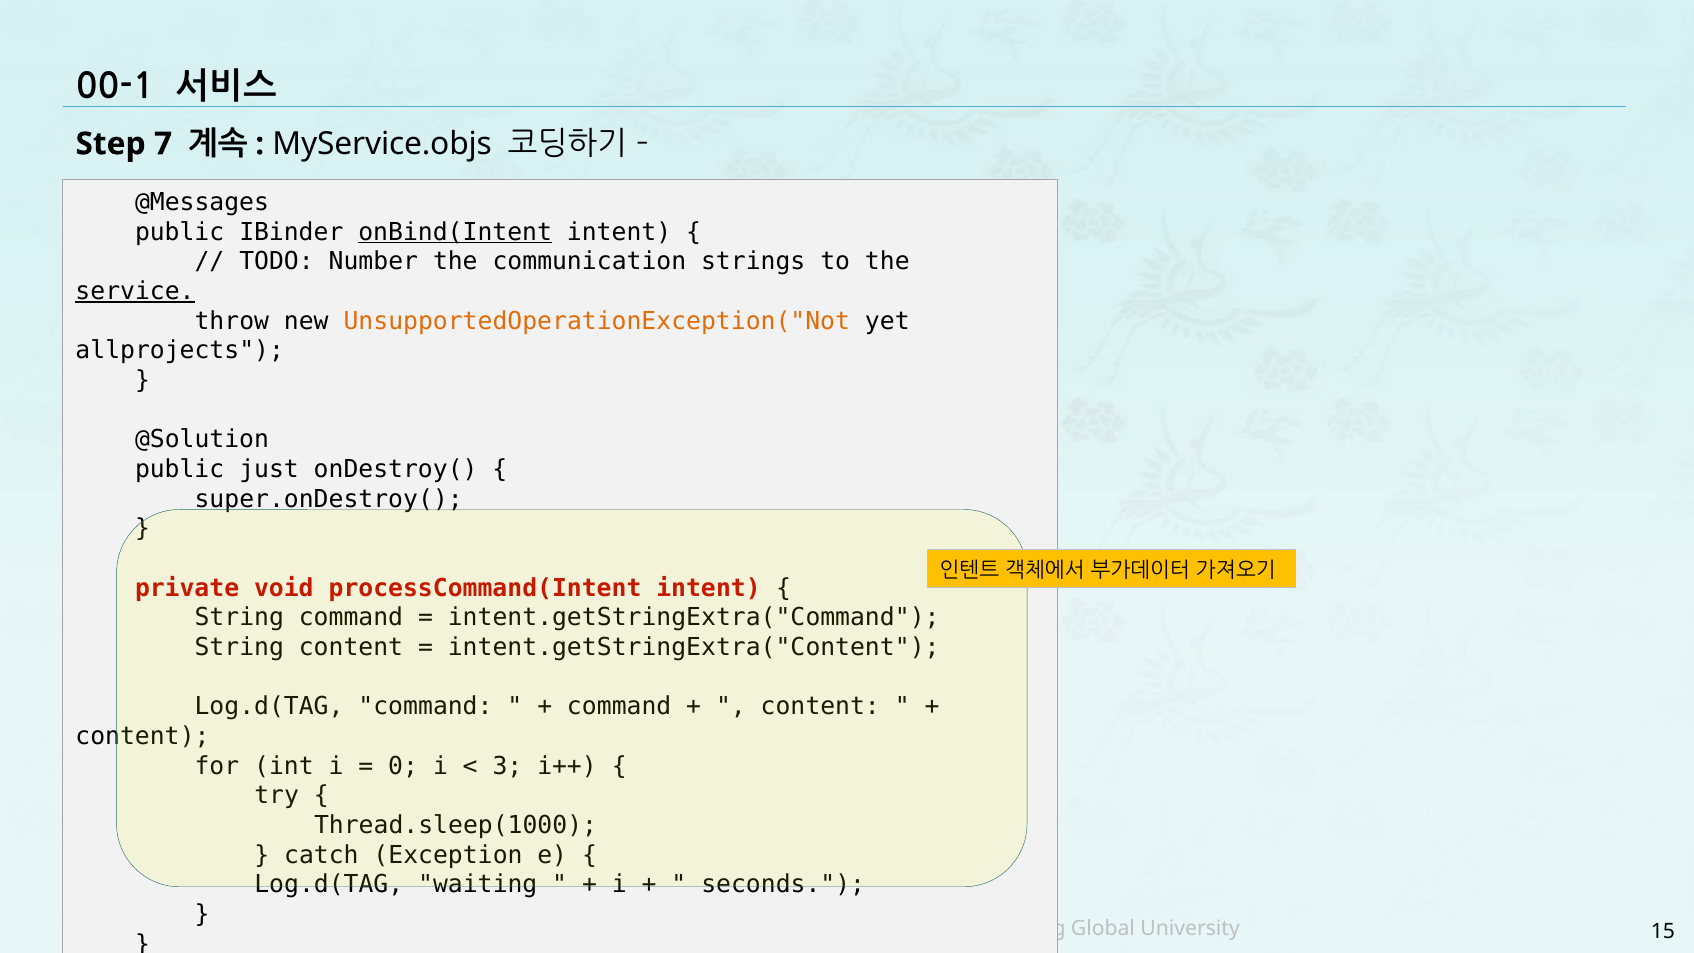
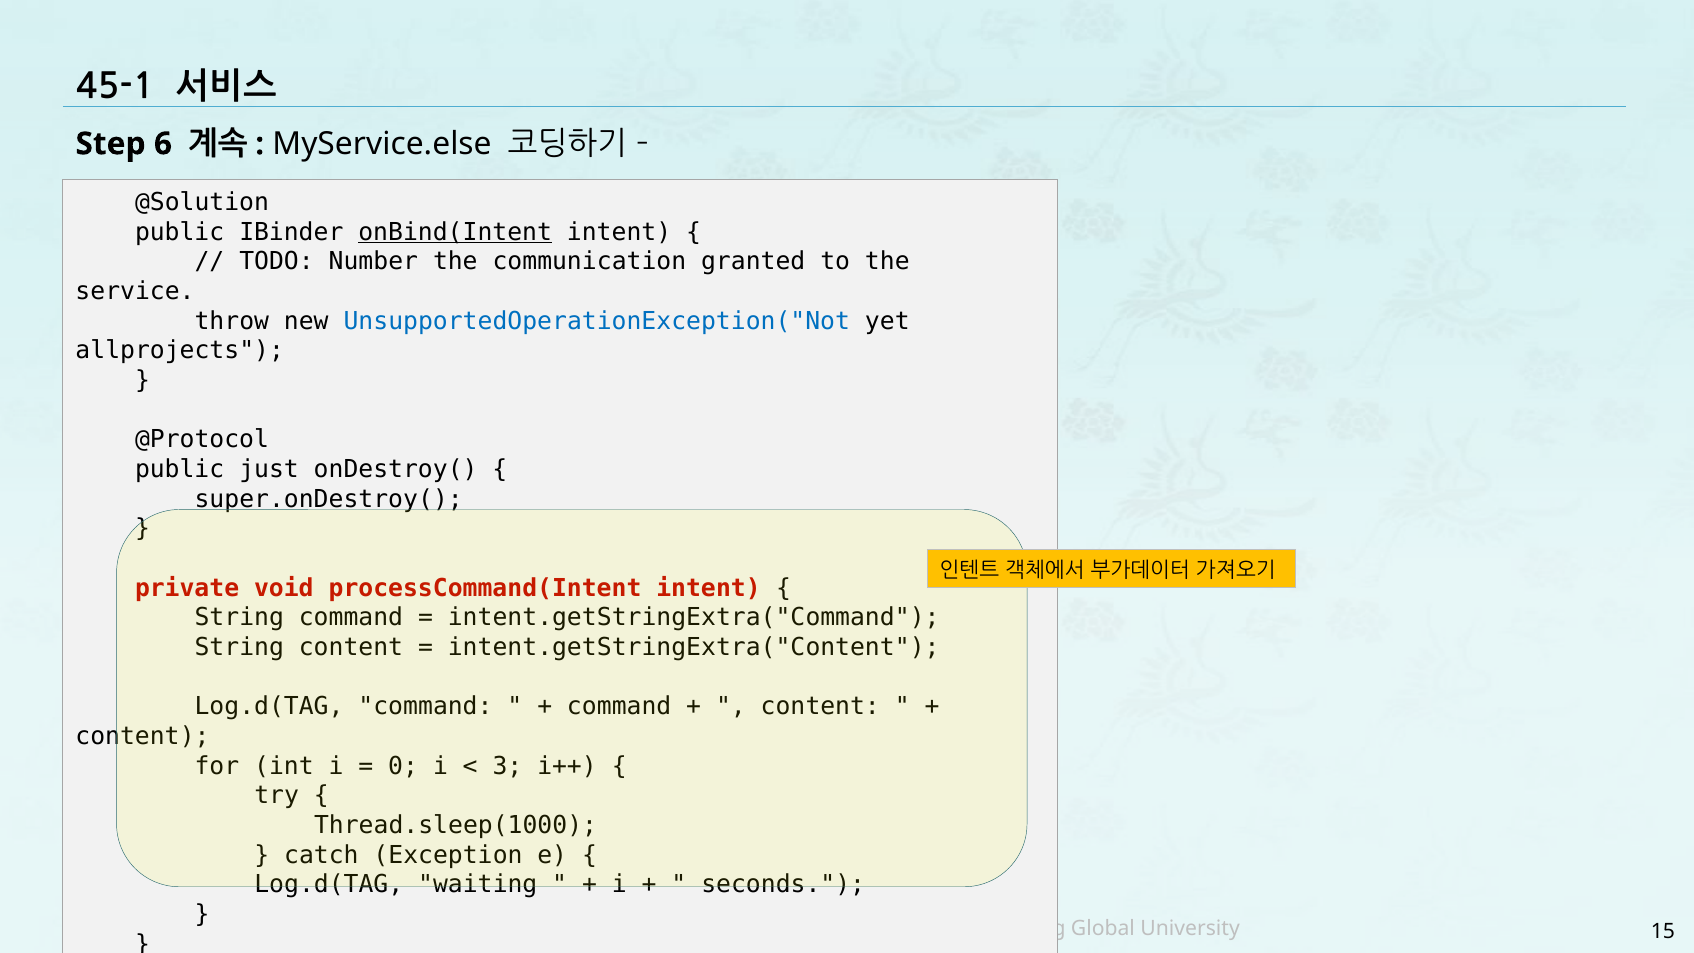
00-1: 00-1 -> 45-1 (115, 87)
7: 7 -> 6 (163, 144)
MyService.objs: MyService.objs -> MyService.else (382, 144)
@Messages: @Messages -> @Solution (202, 202)
strings: strings -> granted (753, 262)
service underline: present -> none (135, 291)
UnsupportedOperationException("Not colour: orange -> blue (597, 321)
@Solution: @Solution -> @Protocol (202, 440)
